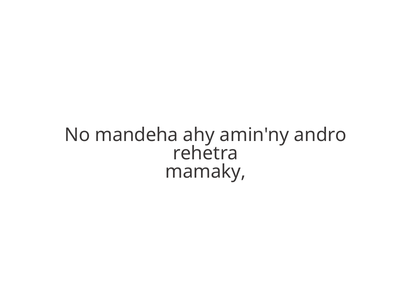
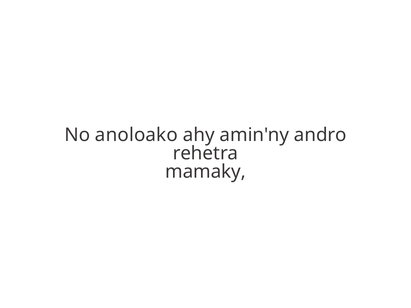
mandeha: mandeha -> anoloako (136, 135)
